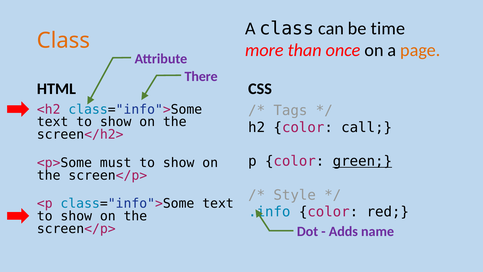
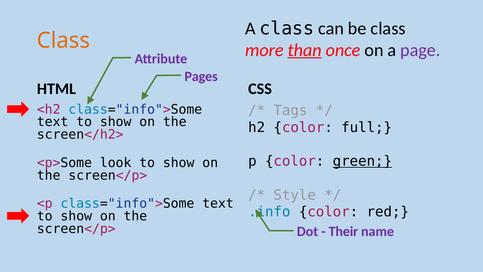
be time: time -> class (388, 28)
than underline: none -> present (305, 50)
page colour: orange -> purple (420, 50)
There: There -> Pages (201, 76)
call: call -> full (367, 127)
must: must -> look (116, 163)
Adds: Adds -> Their (343, 231)
